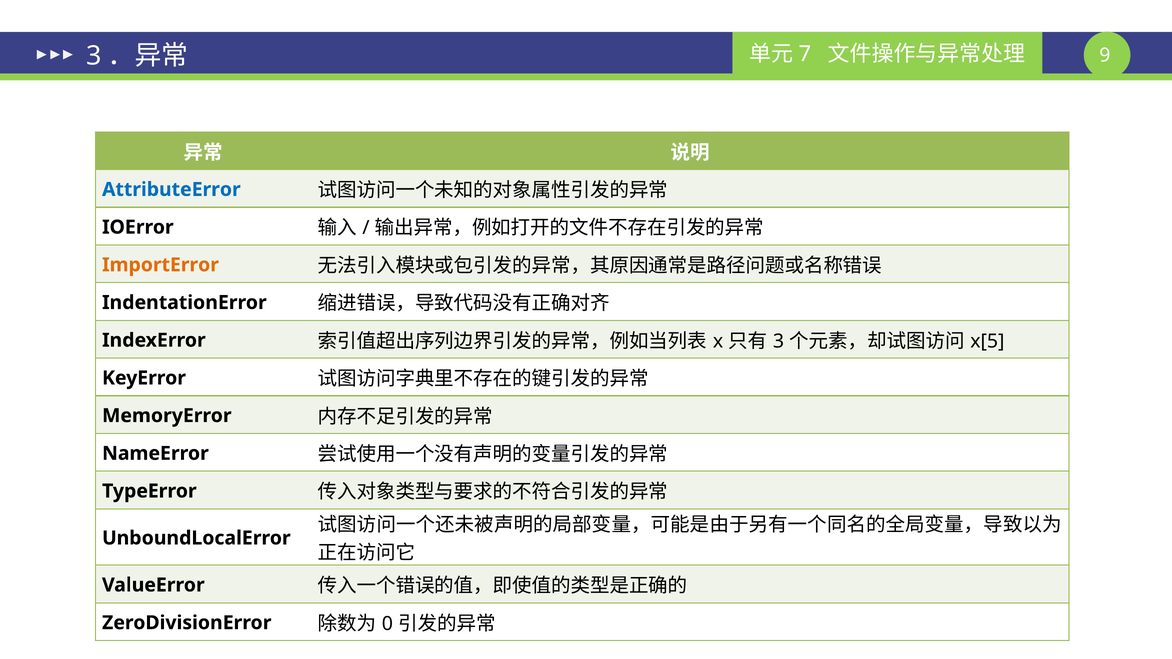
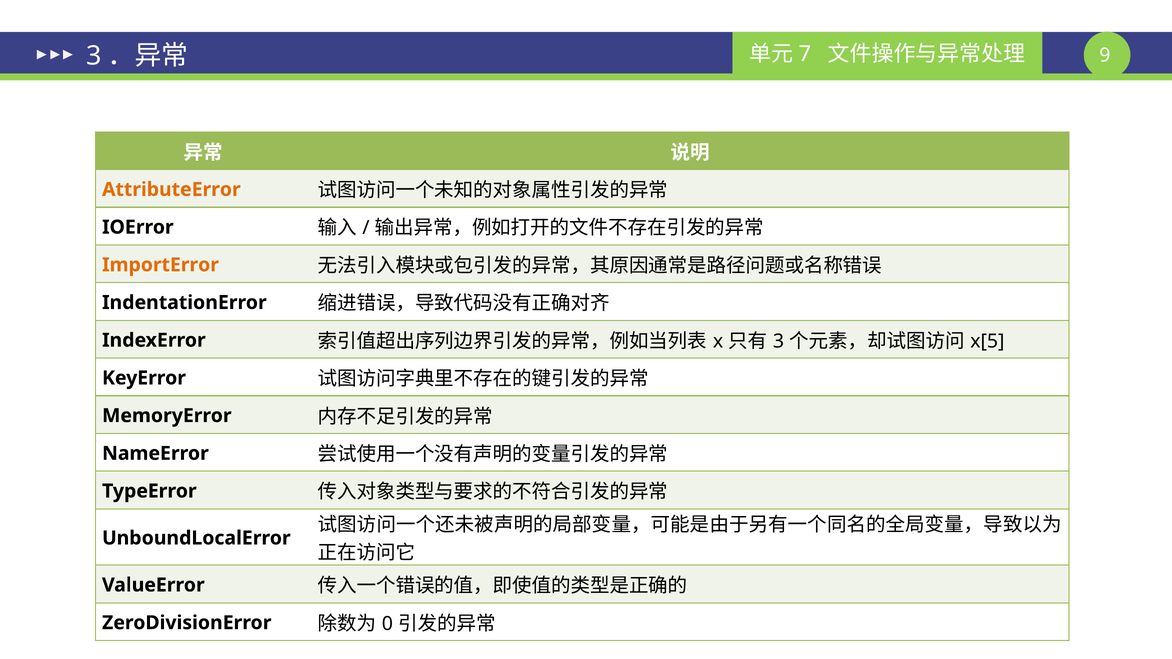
AttributeError colour: blue -> orange (171, 190)
